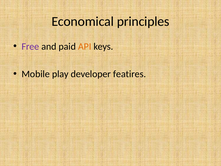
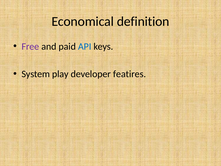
principles: principles -> definition (143, 21)
API colour: orange -> blue (85, 46)
Mobile: Mobile -> System (36, 74)
